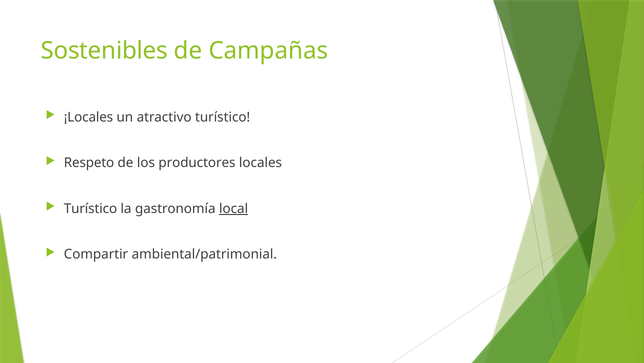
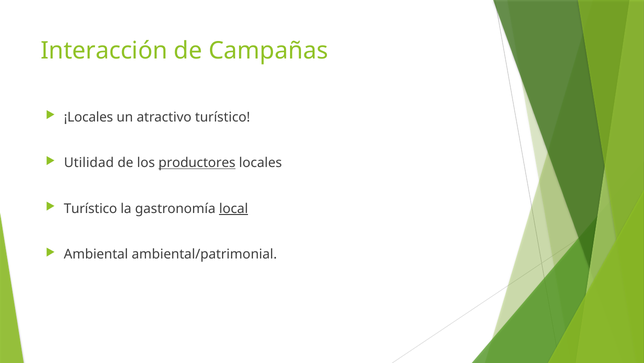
Sostenibles: Sostenibles -> Interacción (104, 51)
Respeto: Respeto -> Utilidad (89, 163)
productores underline: none -> present (197, 163)
Compartir: Compartir -> Ambiental (96, 254)
